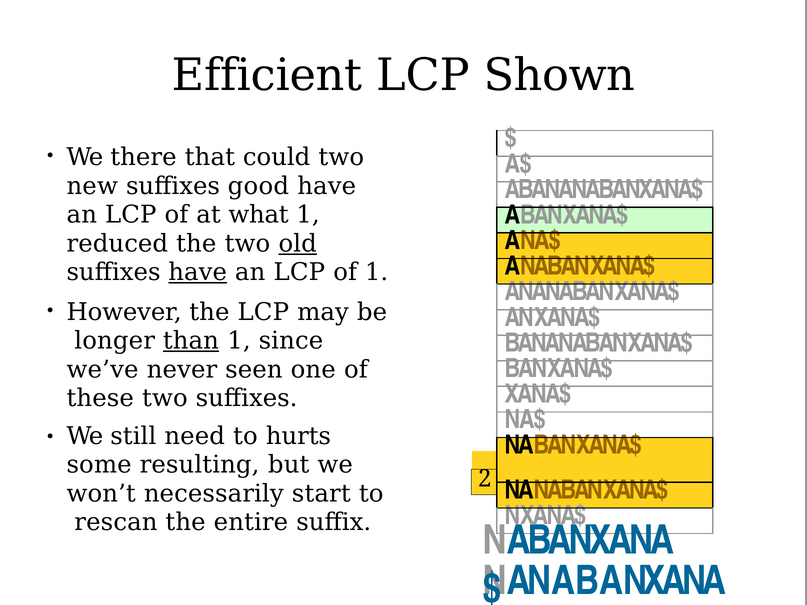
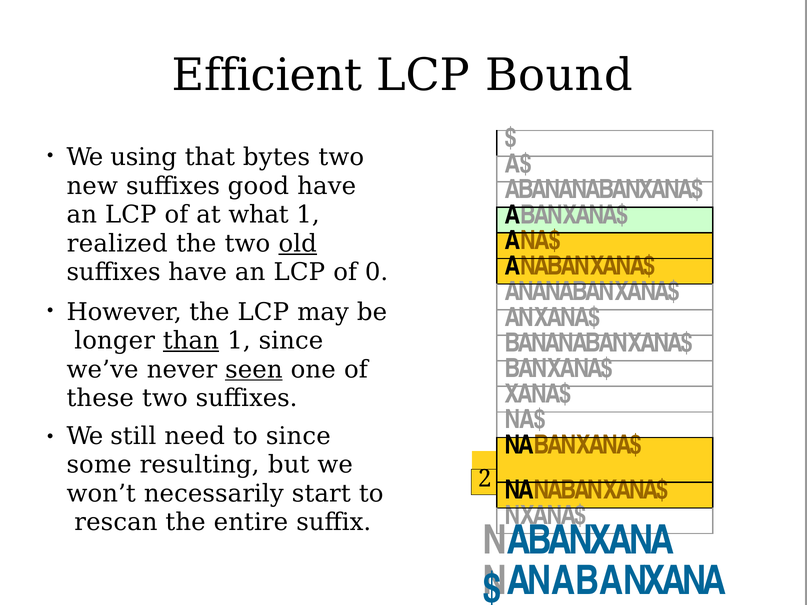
Shown: Shown -> Bound (559, 75)
there: there -> using (144, 157)
could: could -> bytes (277, 157)
reduced: reduced -> realized (117, 244)
have underline: present -> none (198, 272)
of 1: 1 -> 0 (377, 272)
seen underline: none -> present (254, 370)
to hurts: hurts -> since (298, 436)
